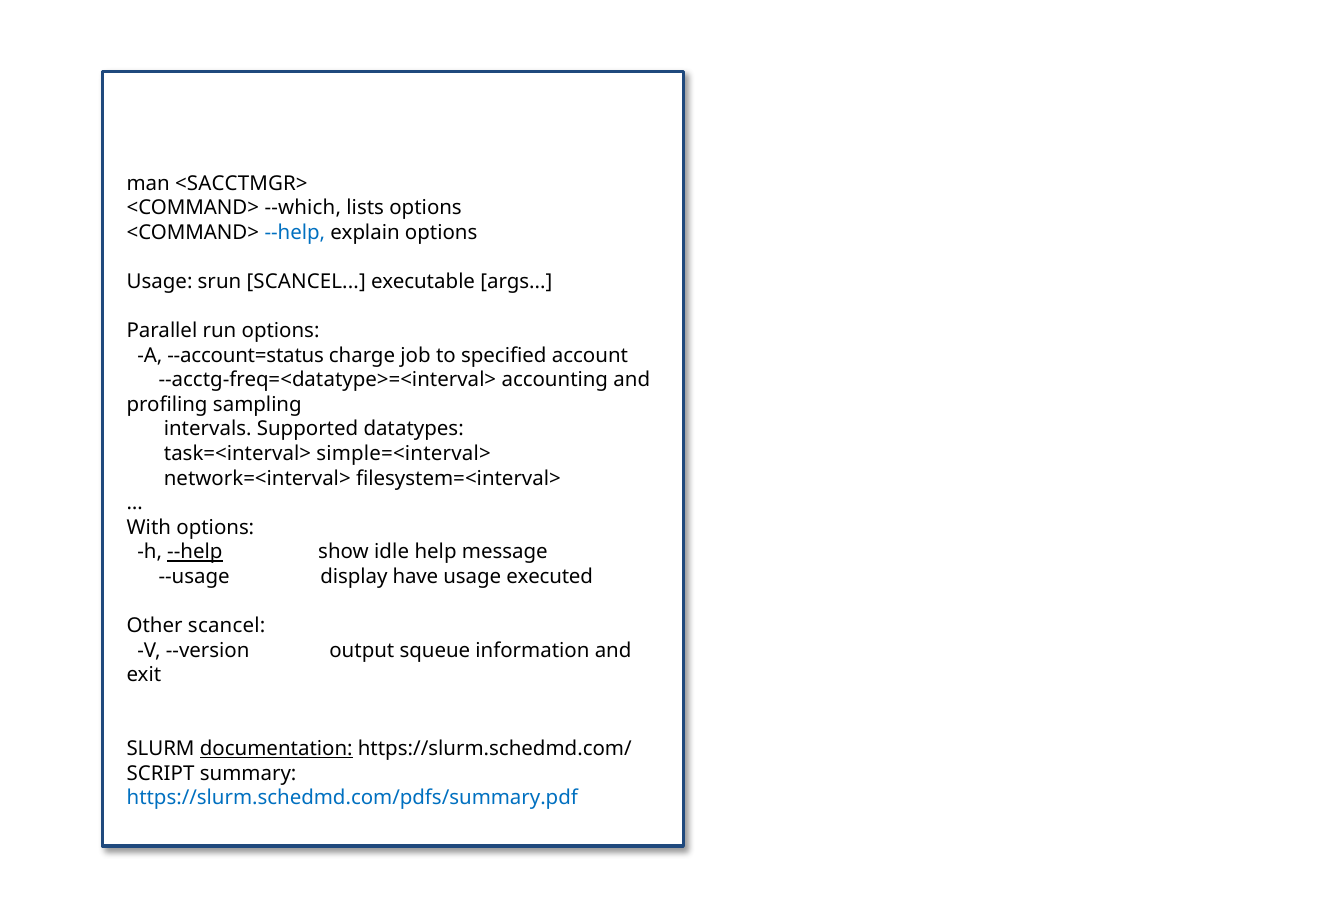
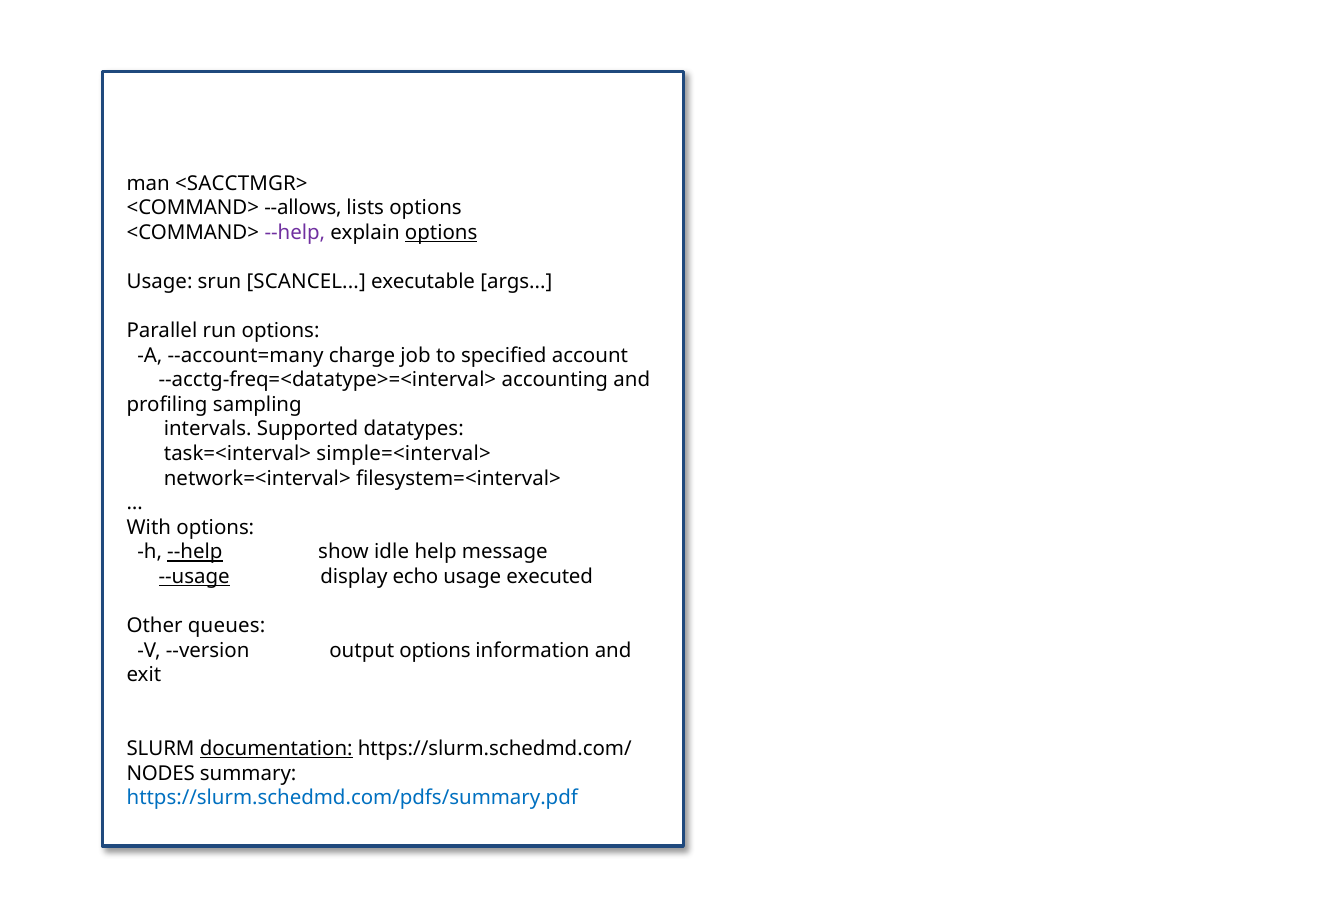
--which: --which -> --allows (303, 208)
--help colour: blue -> purple (295, 233)
options underline: none -> present (441, 233)
--account=status: --account=status -> --account=many (246, 356)
--usage underline: none -> present (194, 577)
have: have -> echo (415, 577)
Other scancel: scancel -> queues (227, 626)
output squeue: squeue -> options (435, 651)
SCRIPT: SCRIPT -> NODES (161, 774)
